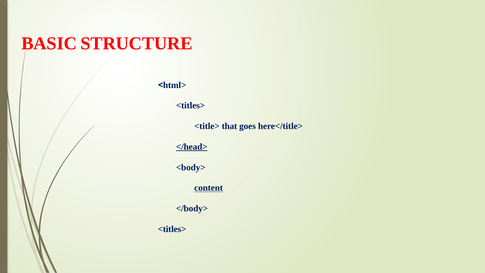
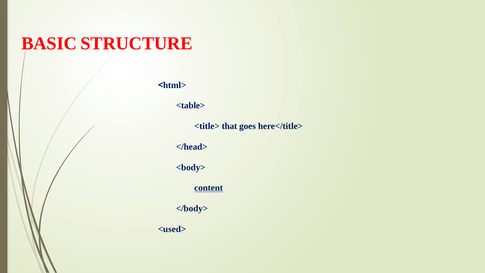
<titles>: <titles> -> <table> (191, 106)
</head> underline: present -> none (192, 147)
<titles>: <titles> -> <used> (172, 229)
